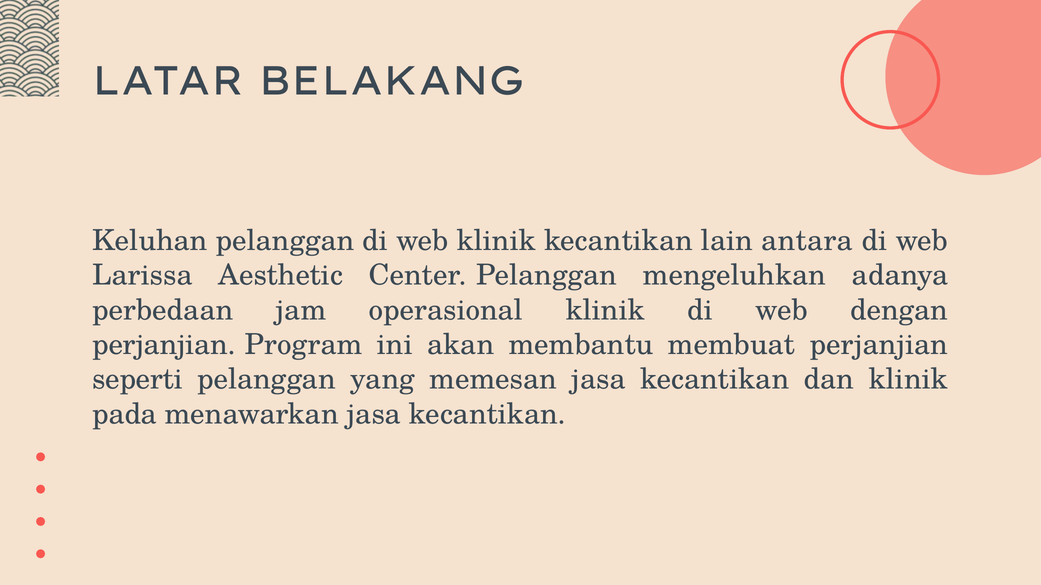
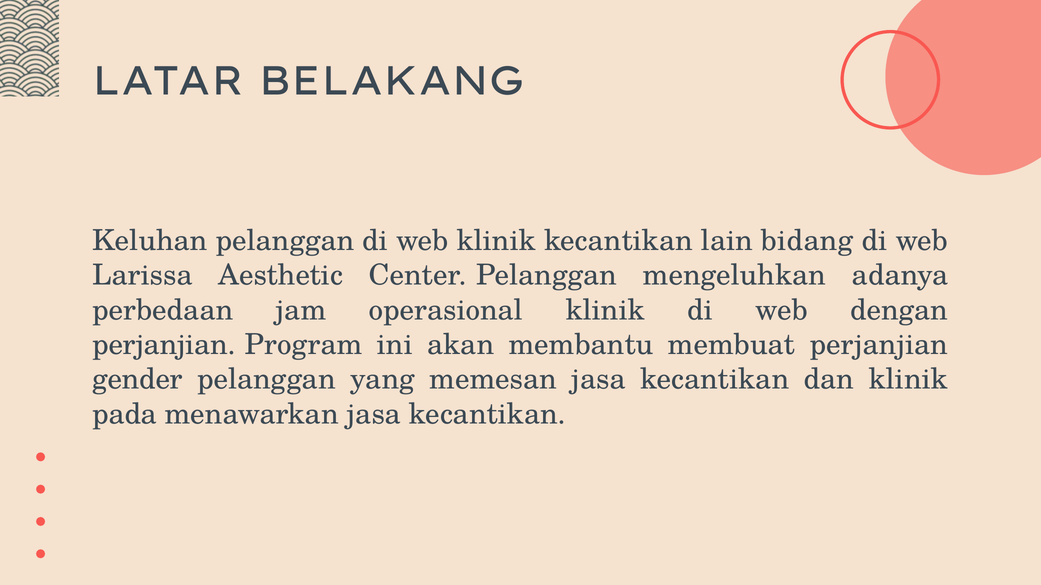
antara: antara -> bidang (807, 241)
seperti: seperti -> gender (137, 380)
